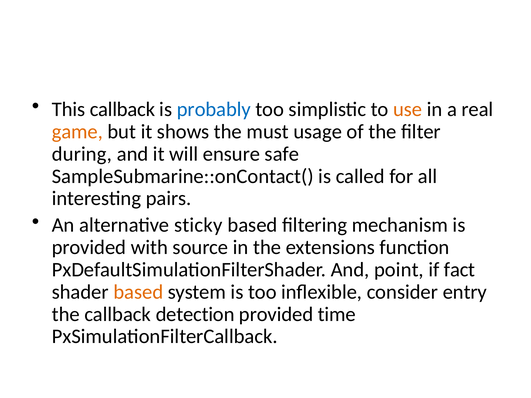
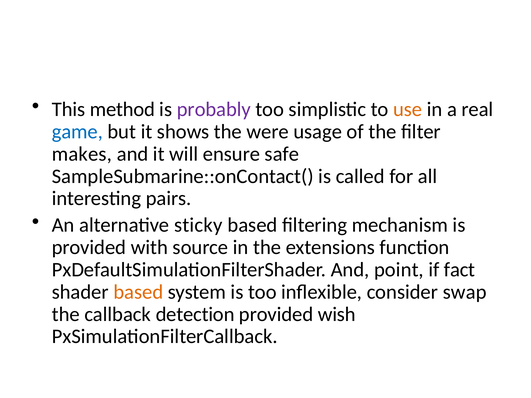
This callback: callback -> method (122, 109)
probably colour: blue -> purple (214, 109)
game colour: orange -> blue (77, 132)
must: must -> were (268, 132)
during: during -> makes (82, 154)
entry: entry -> swap (465, 292)
time: time -> wish (337, 314)
